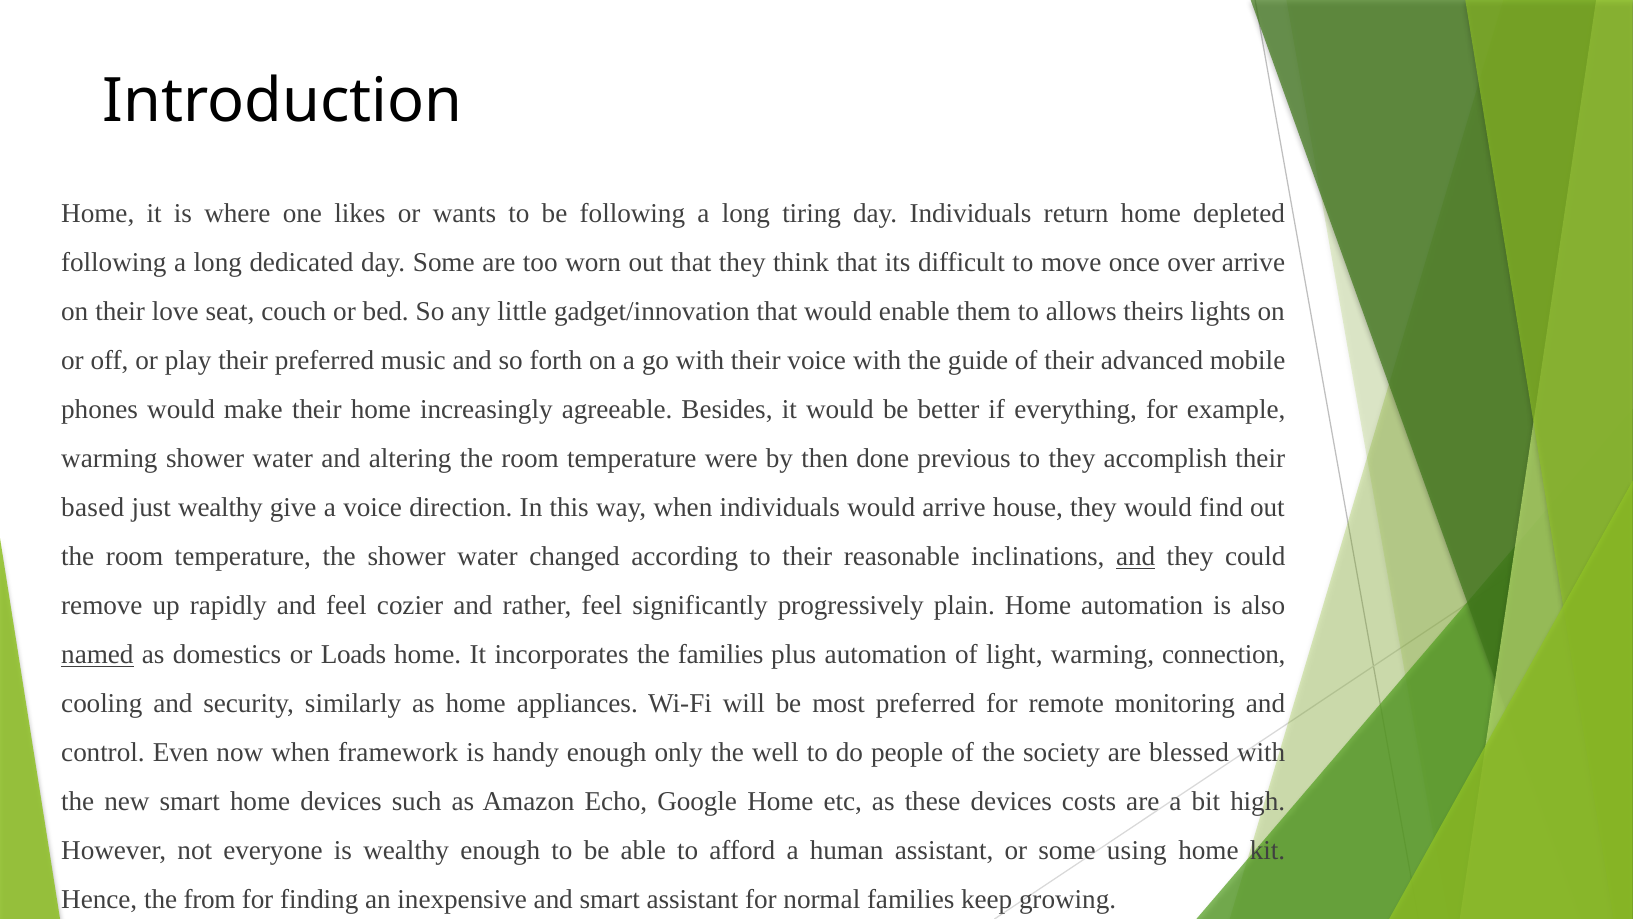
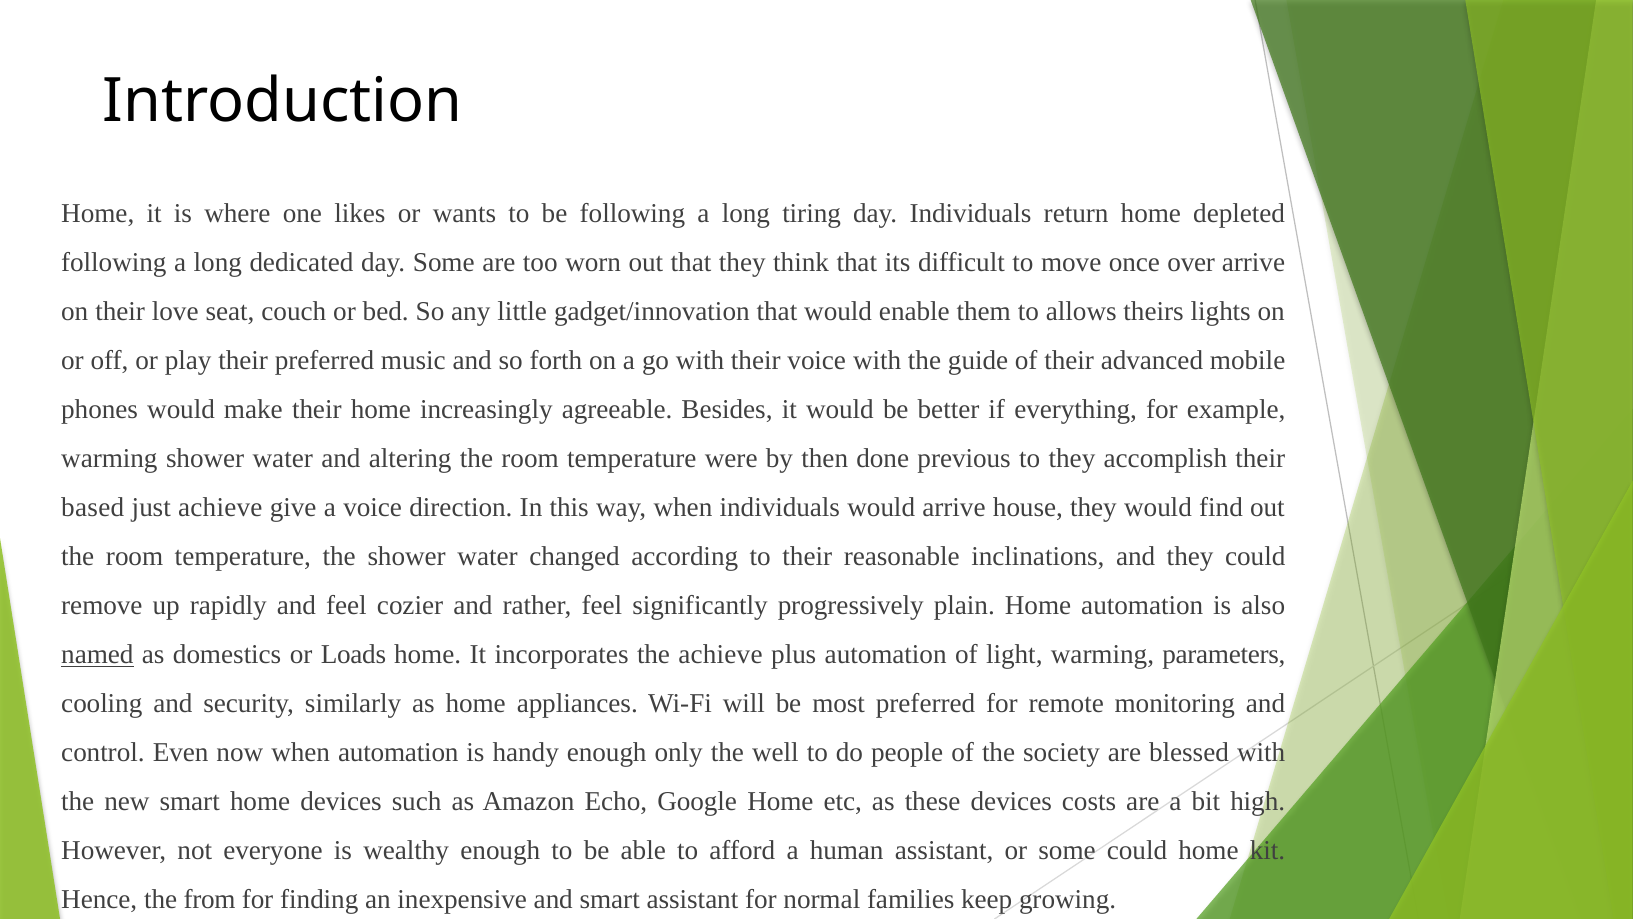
just wealthy: wealthy -> achieve (220, 507)
and underline: present -> none (1136, 556)
the families: families -> achieve (720, 654)
connection: connection -> parameters (1224, 654)
when framework: framework -> automation (398, 752)
some using: using -> could (1137, 850)
